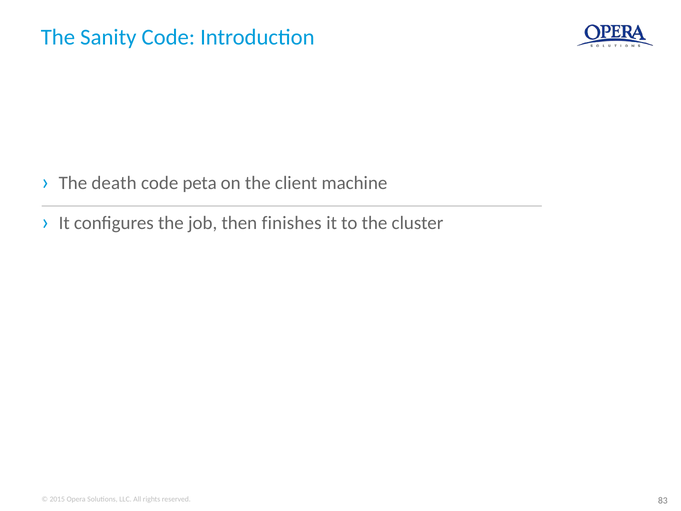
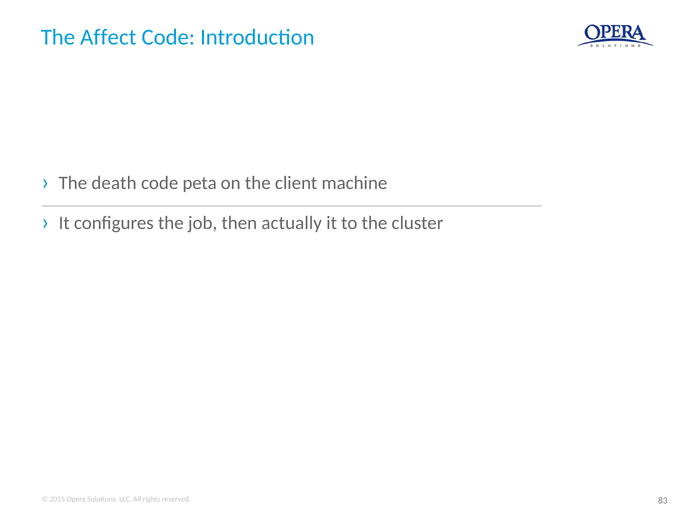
Sanity: Sanity -> Affect (108, 37)
finishes: finishes -> actually (292, 223)
